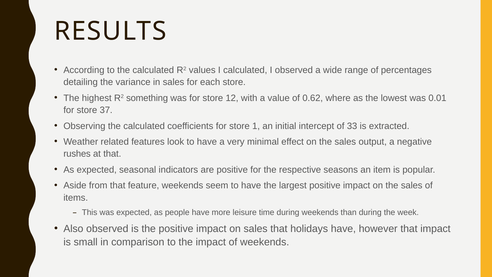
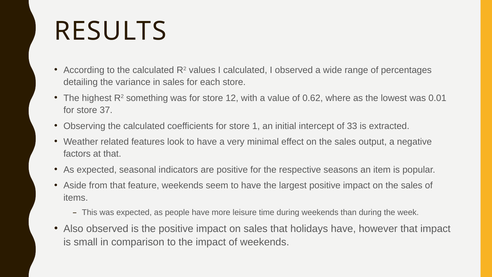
rushes: rushes -> factors (77, 154)
